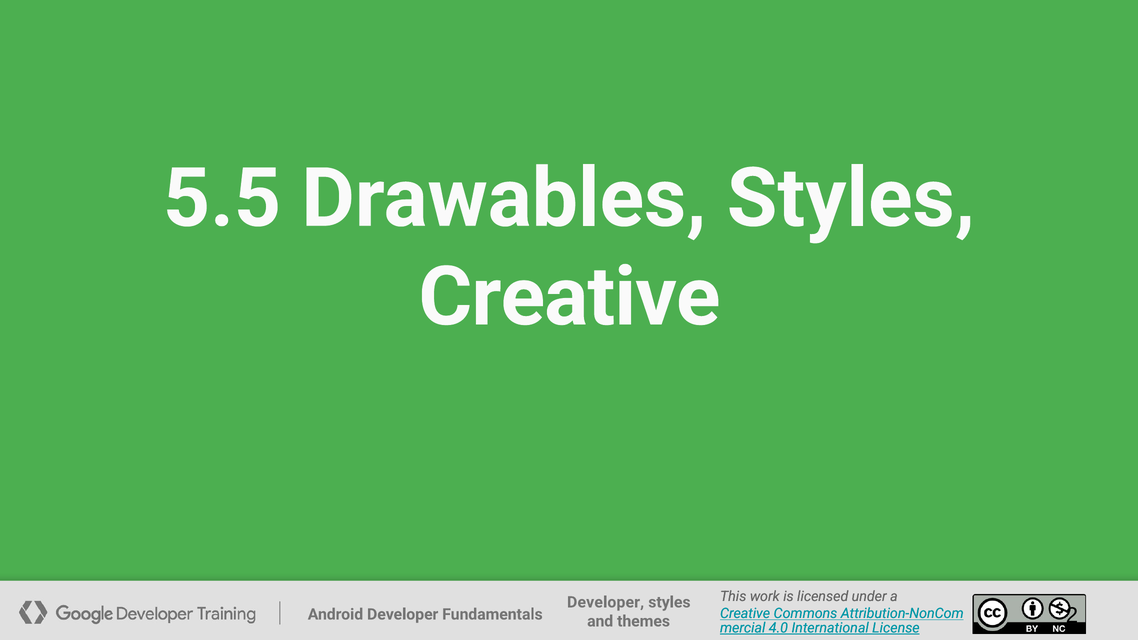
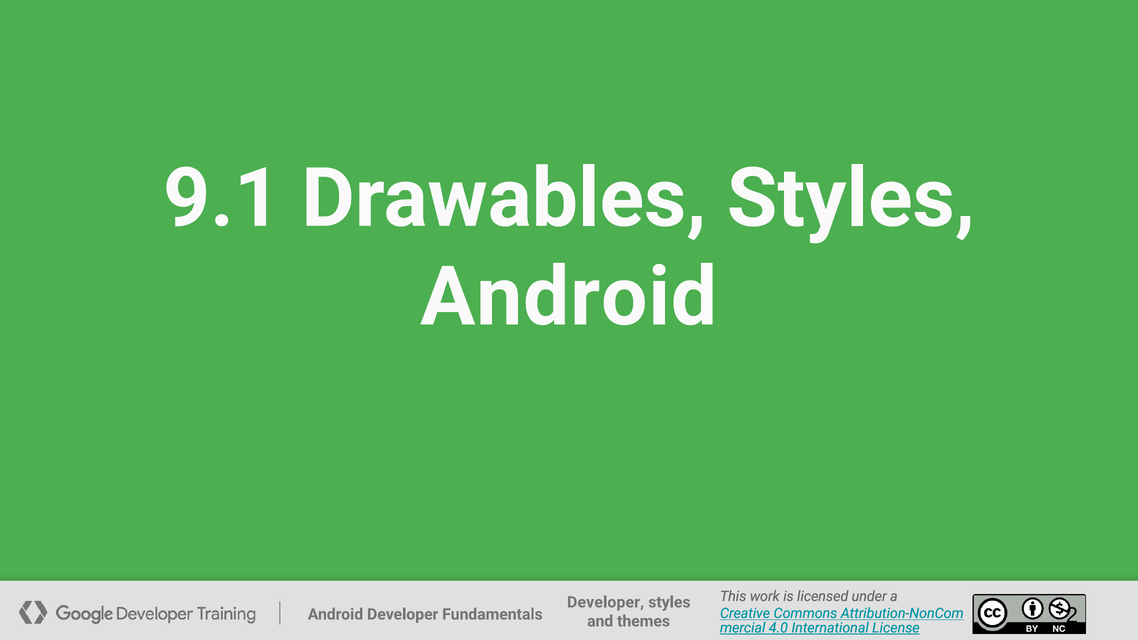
5.5: 5.5 -> 9.1 (222, 199)
Creative: Creative -> Android (569, 297)
